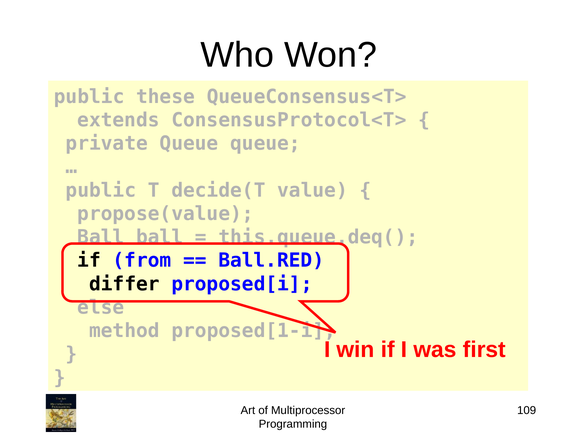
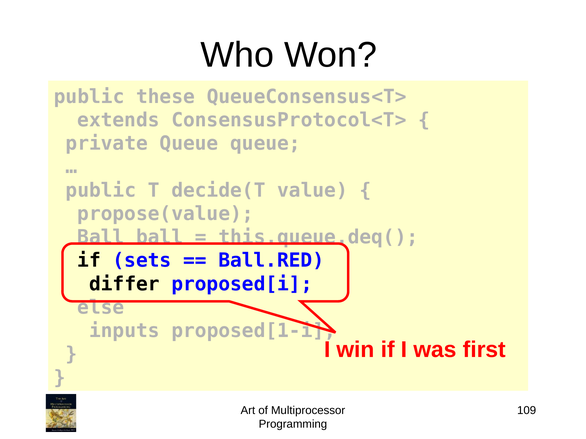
from: from -> sets (142, 261)
method: method -> inputs (124, 331)
